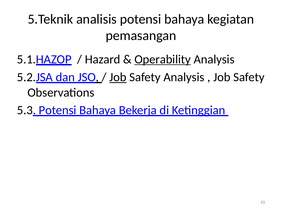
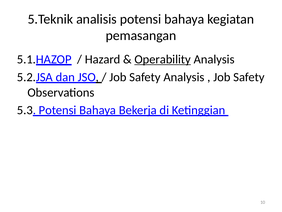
Job underline: present -> none (118, 77)
